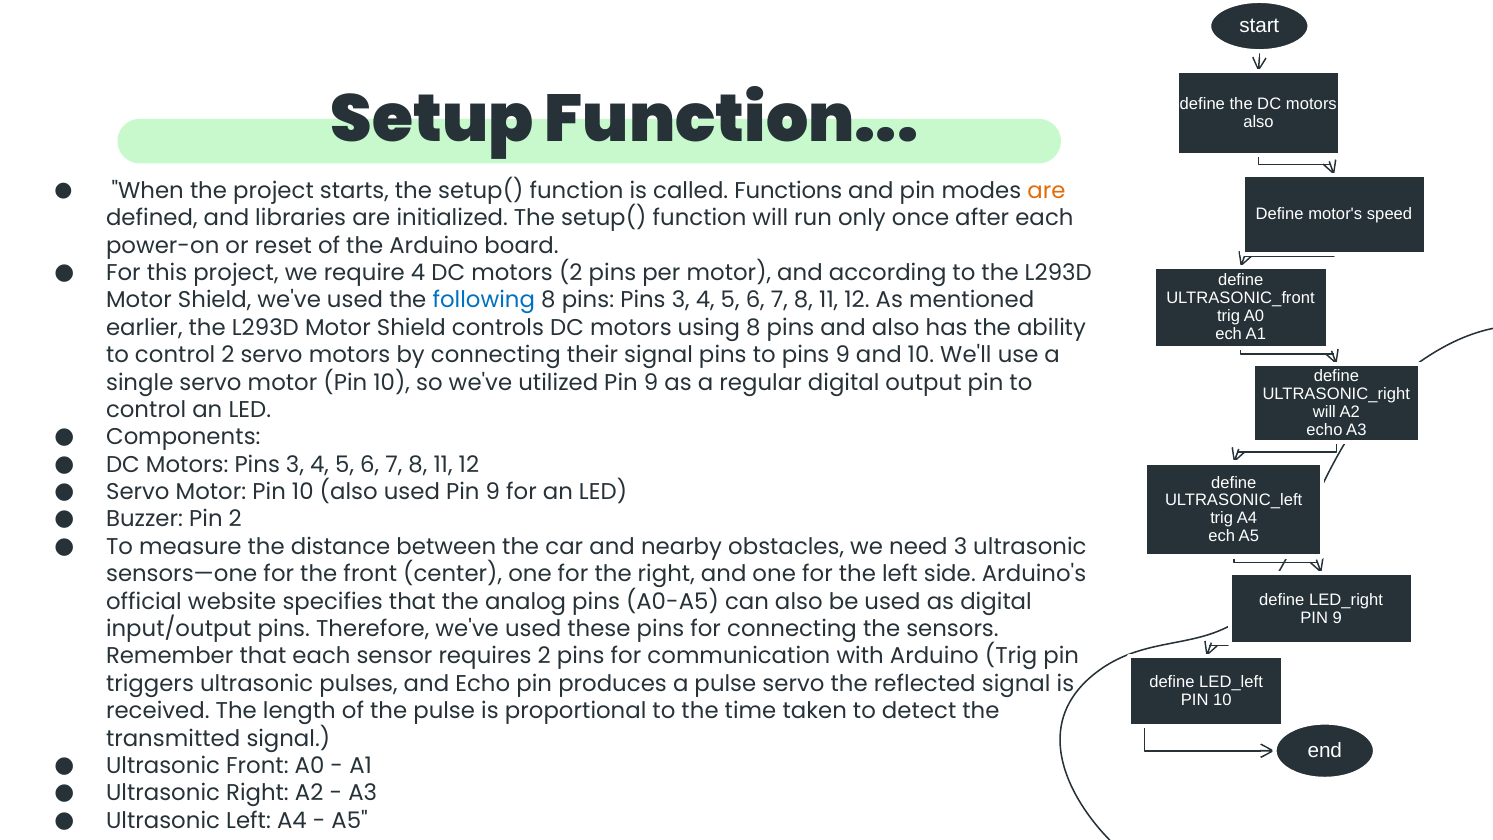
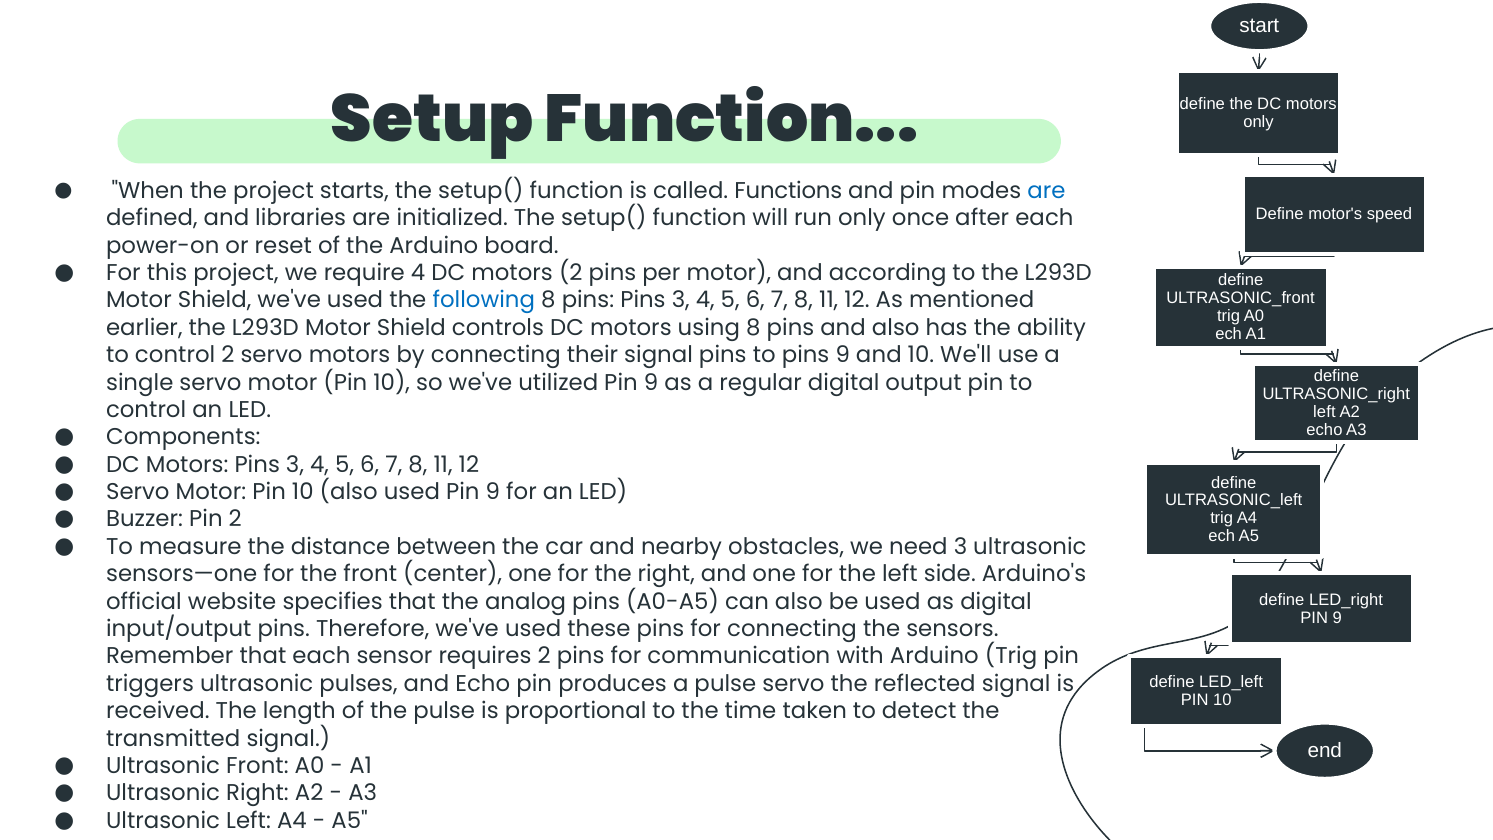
also: also -> only (1259, 122)
are colour: orange -> blue (1046, 191)
will: will -> left (1324, 412)
